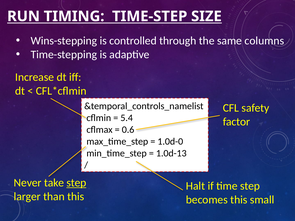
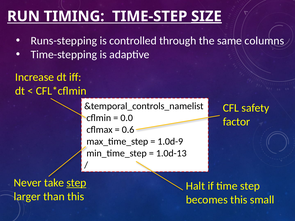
SIZE underline: none -> present (206, 16)
Wins-stepping: Wins-stepping -> Runs-stepping (64, 41)
5.4: 5.4 -> 0.0 (127, 118)
1.0d-0: 1.0d-0 -> 1.0d-9 (170, 142)
